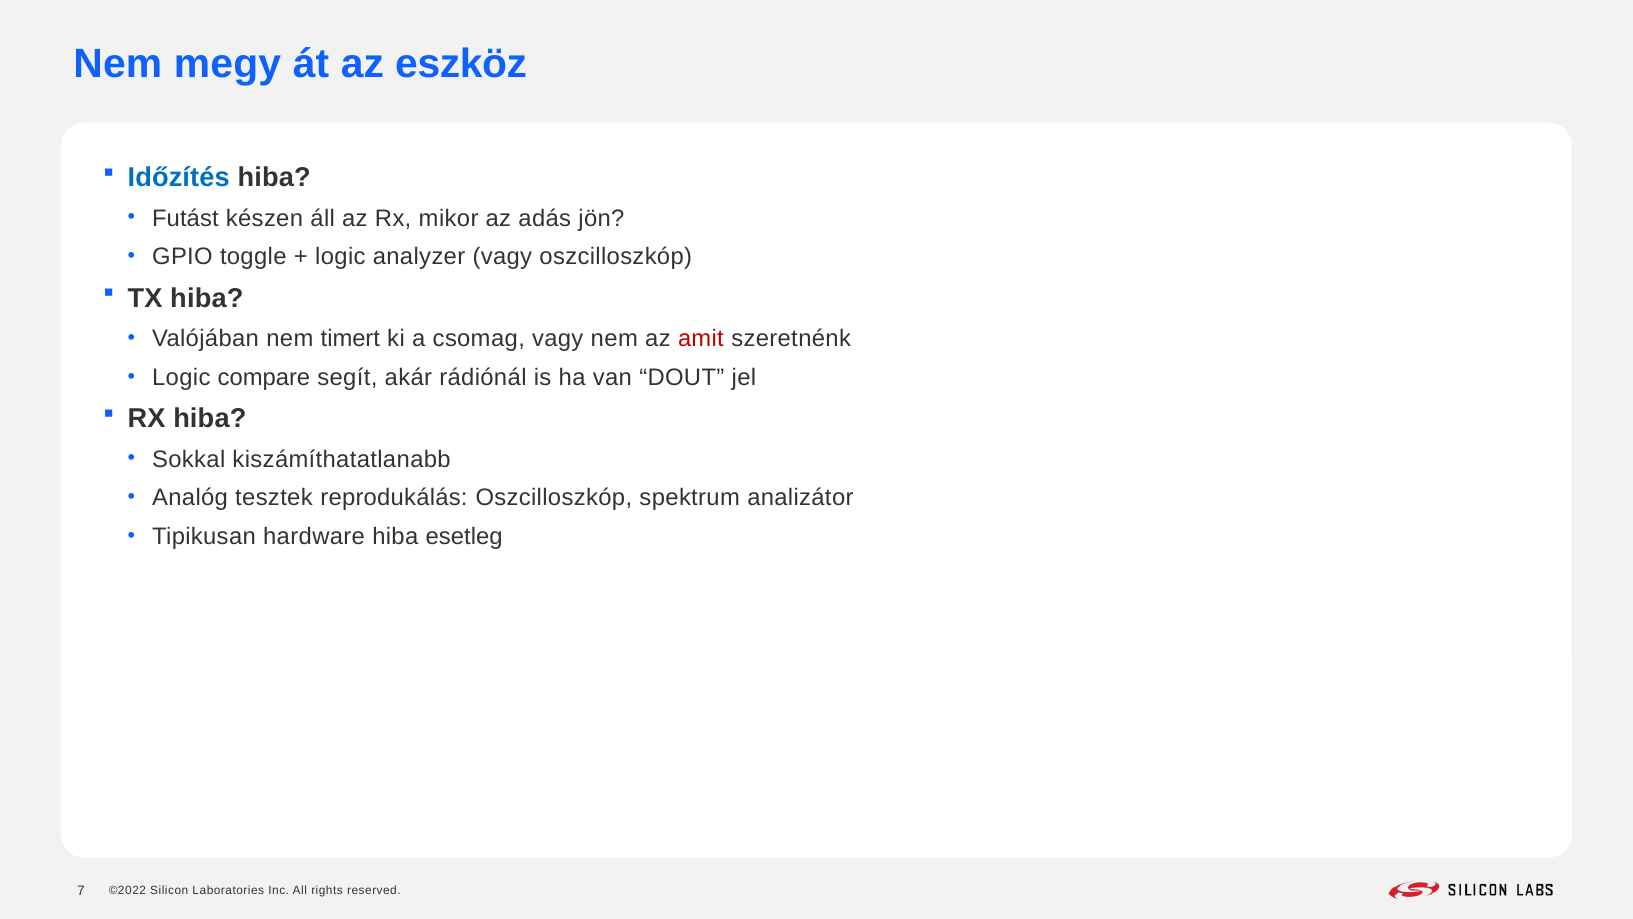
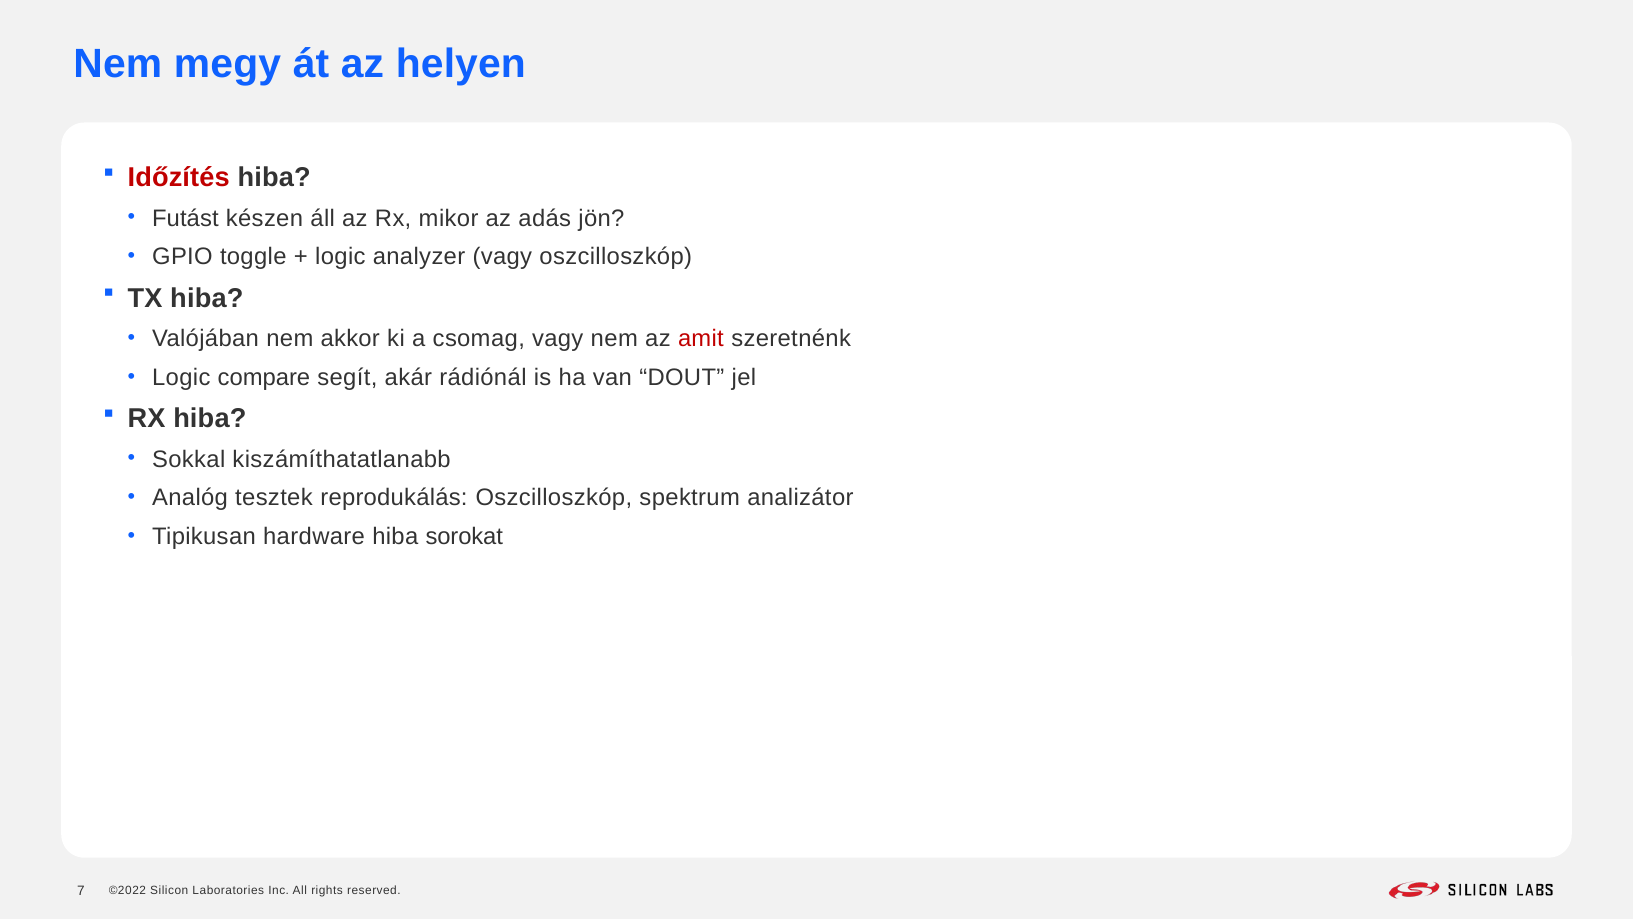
eszköz: eszköz -> helyen (461, 64)
Időzítés colour: blue -> red (179, 177)
timert: timert -> akkor (350, 339)
esetleg: esetleg -> sorokat (464, 537)
